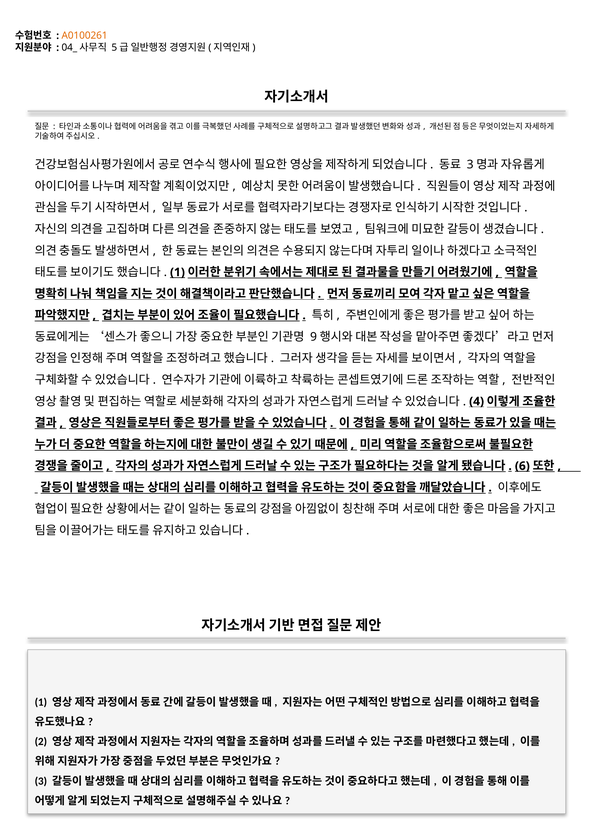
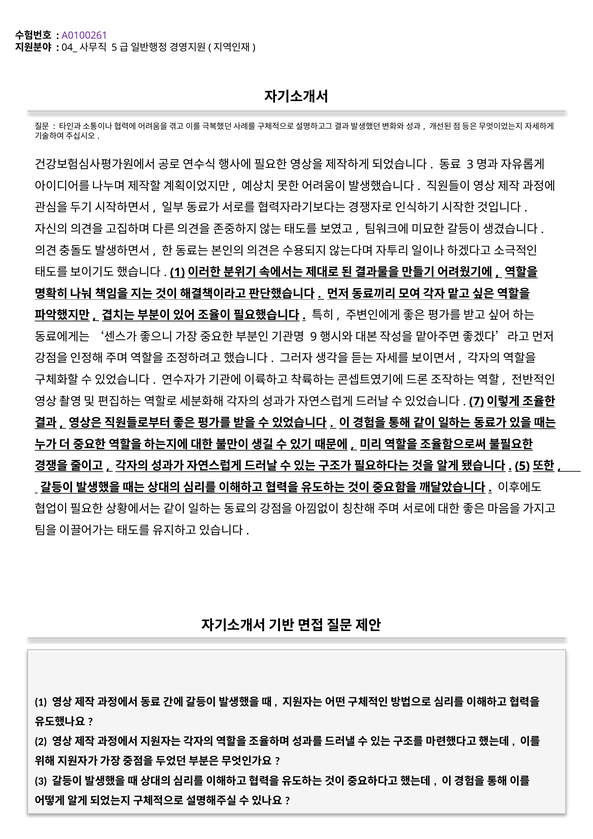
A0100261 colour: orange -> purple (85, 36)
4: 4 -> 7 (477, 401)
6: 6 -> 5 (522, 466)
